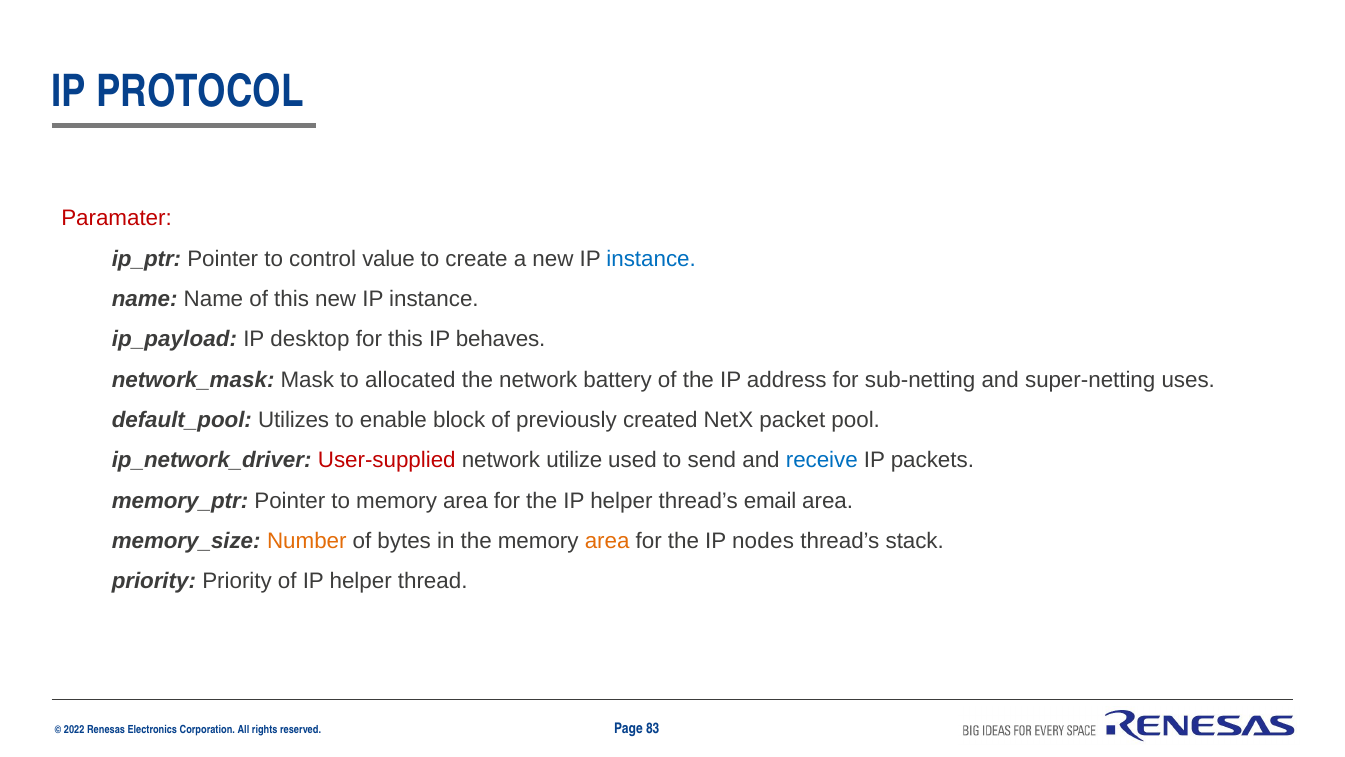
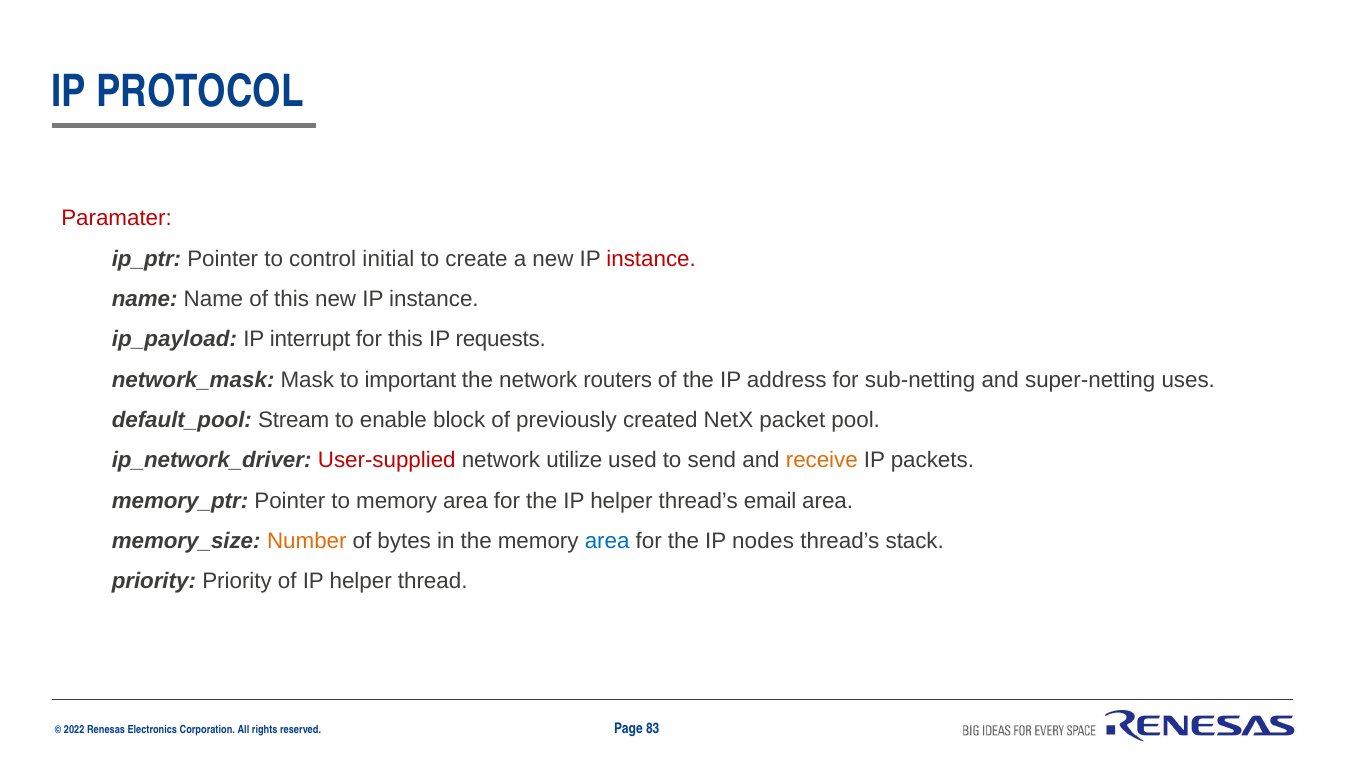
value: value -> initial (388, 259)
instance colour: blue -> red (651, 259)
desktop: desktop -> interrupt (310, 339)
behaves: behaves -> requests (501, 339)
allocated: allocated -> important (410, 380)
battery: battery -> routers (618, 380)
Utilizes: Utilizes -> Stream (294, 420)
receive colour: blue -> orange (822, 460)
area colour: orange -> blue (607, 541)
